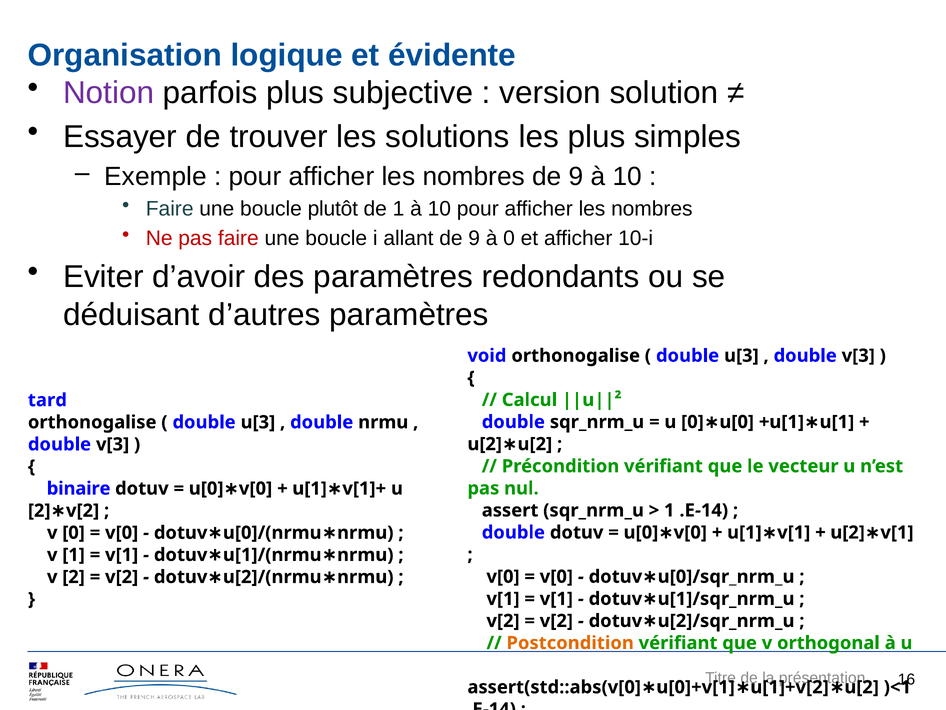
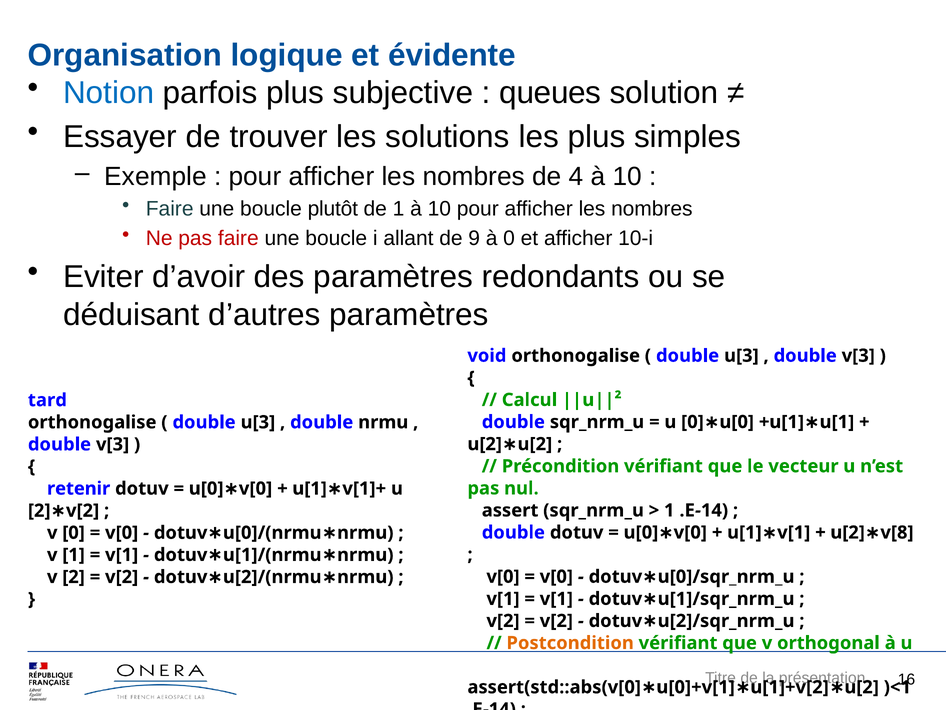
Notion colour: purple -> blue (109, 93)
version: version -> queues (550, 93)
nombres de 9: 9 -> 4 (576, 177)
binaire: binaire -> retenir (79, 488)
v[1: v[1 -> v[8 (897, 532)
